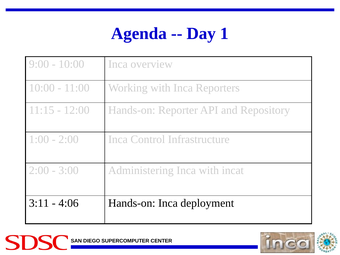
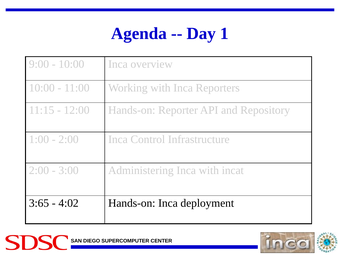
3:11: 3:11 -> 3:65 (39, 203)
4:06: 4:06 -> 4:02 (69, 203)
